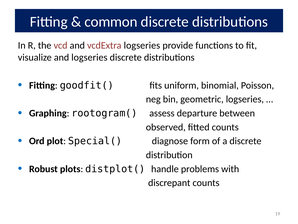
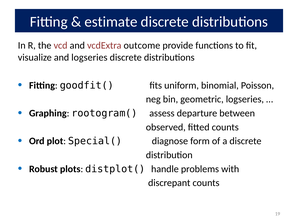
common: common -> estimate (111, 22)
vcdExtra logseries: logseries -> outcome (142, 45)
